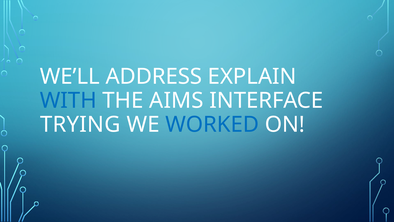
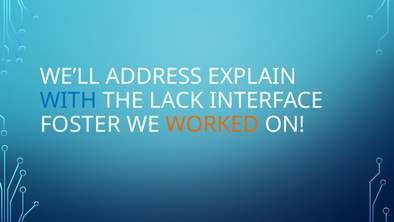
AIMS: AIMS -> LACK (176, 100)
TRYING: TRYING -> FOSTER (80, 124)
WORKED colour: blue -> orange (212, 124)
